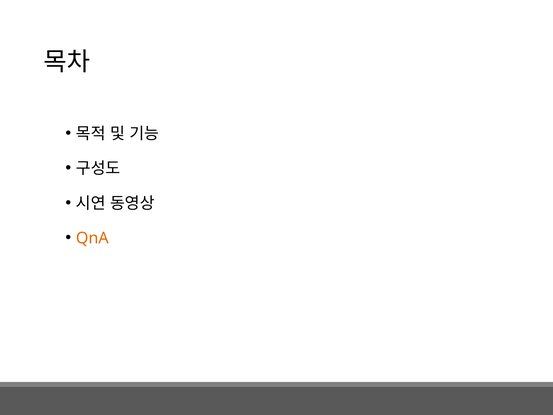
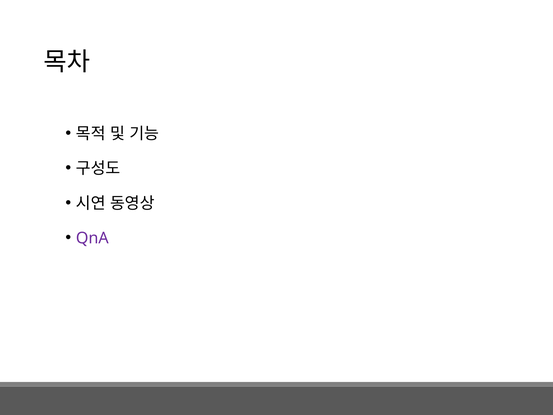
QnA colour: orange -> purple (92, 238)
